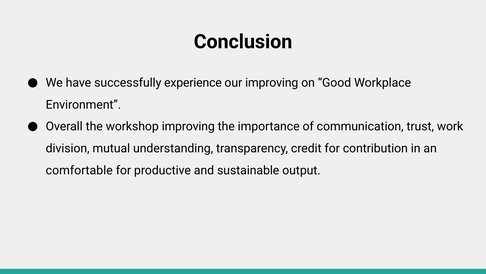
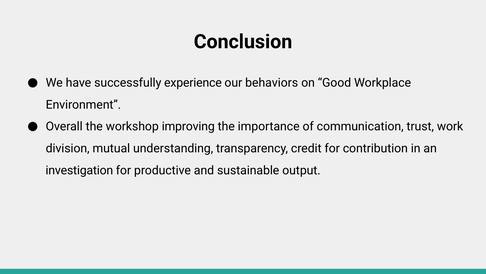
our improving: improving -> behaviors (272, 83)
comfortable: comfortable -> investigation (79, 170)
